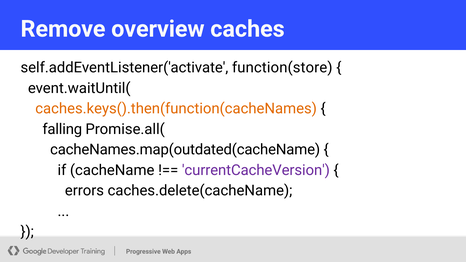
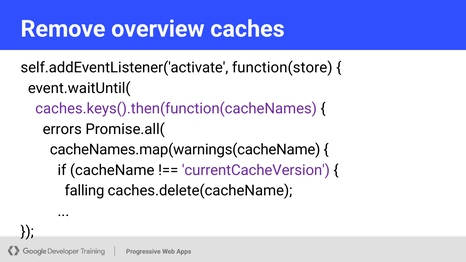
caches.keys().then(function(cacheNames colour: orange -> purple (176, 109)
falling: falling -> errors (62, 129)
cacheNames.map(outdated(cacheName: cacheNames.map(outdated(cacheName -> cacheNames.map(warnings(cacheName (185, 150)
errors: errors -> falling (84, 191)
